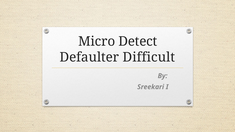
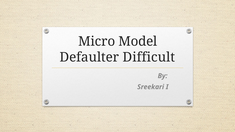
Detect: Detect -> Model (138, 42)
